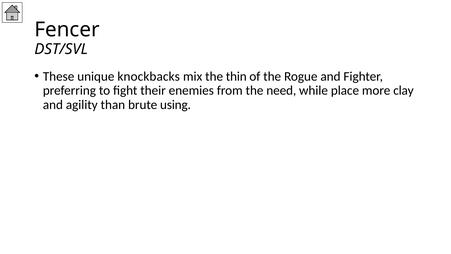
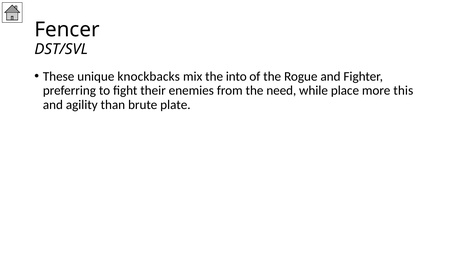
thin: thin -> into (236, 76)
clay: clay -> this (403, 90)
using: using -> plate (175, 105)
